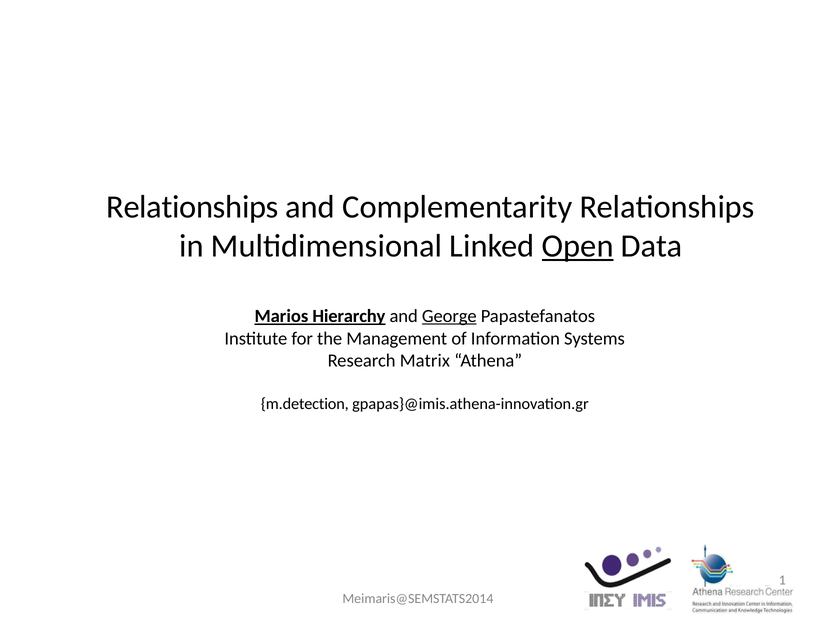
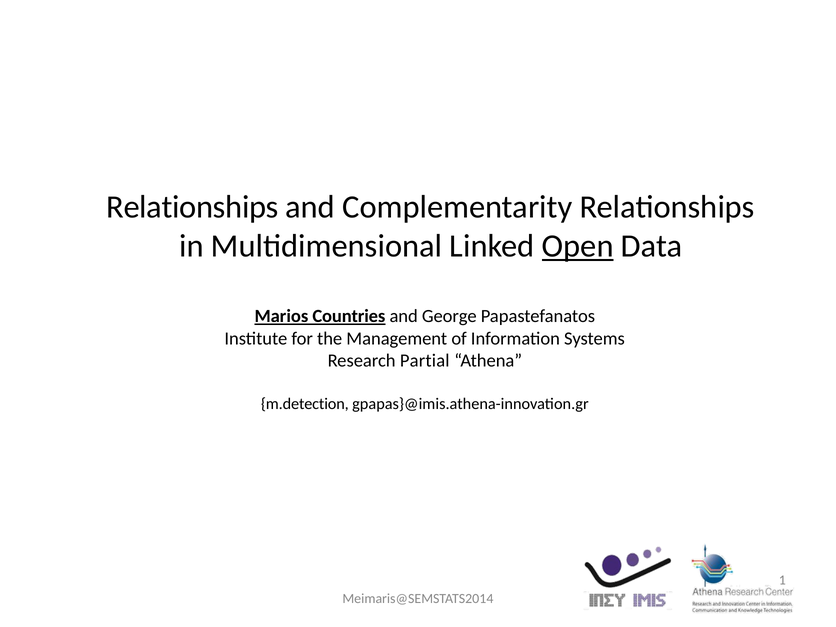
Hierarchy: Hierarchy -> Countries (349, 316)
George underline: present -> none (449, 316)
Matrix: Matrix -> Partial (425, 361)
